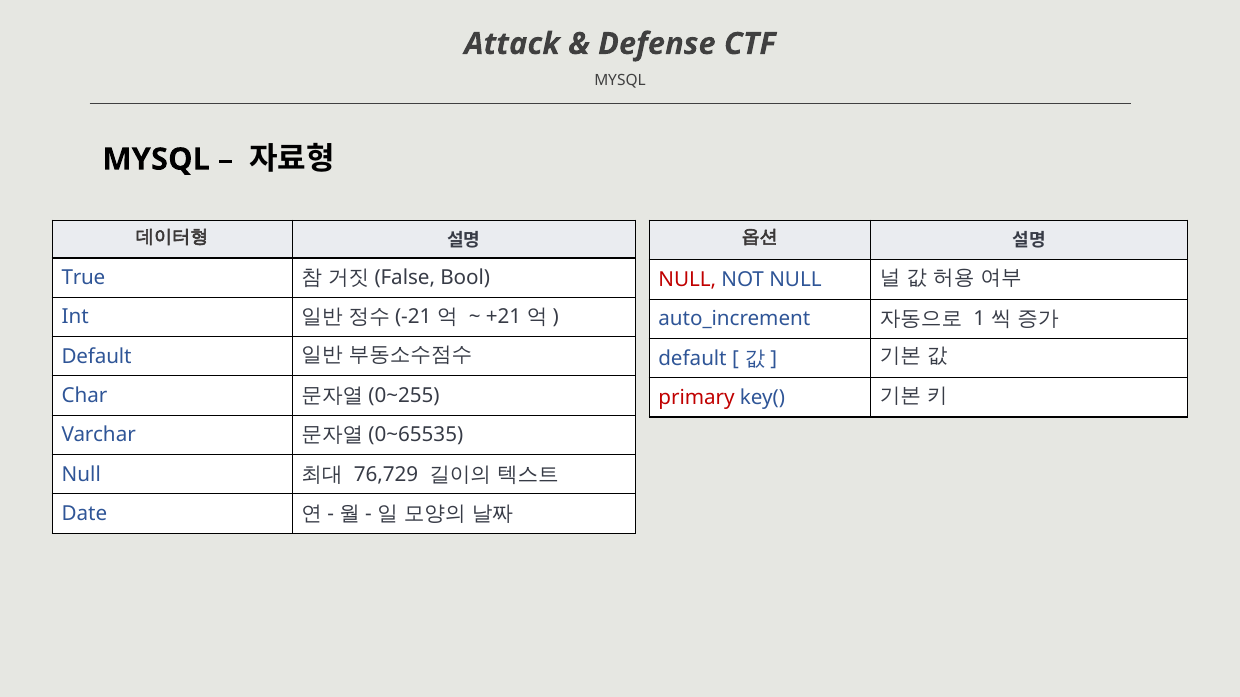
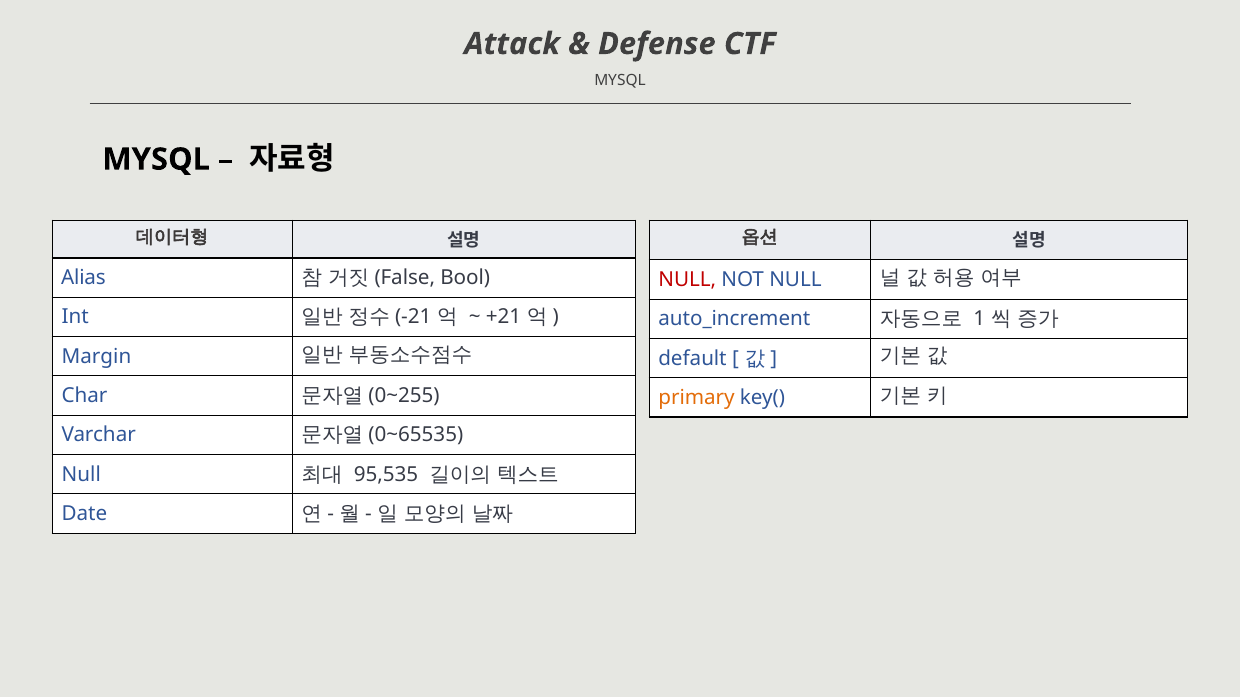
True: True -> Alias (83, 278)
Default: Default -> Margin (96, 357)
primary colour: red -> orange (697, 398)
76,729: 76,729 -> 95,535 (386, 475)
